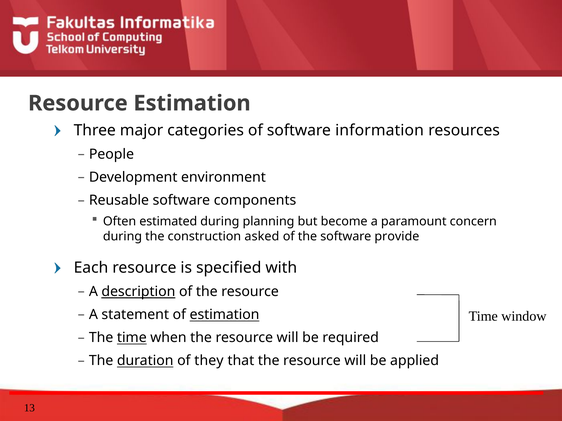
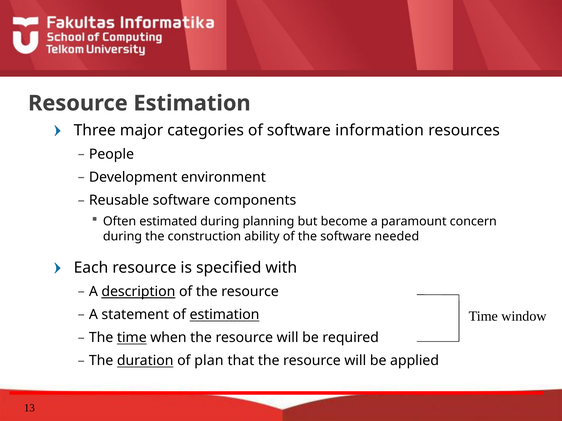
asked: asked -> ability (262, 237)
provide: provide -> needed (397, 237)
they: they -> plan (209, 361)
